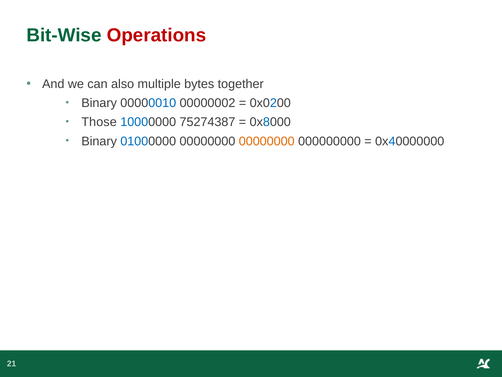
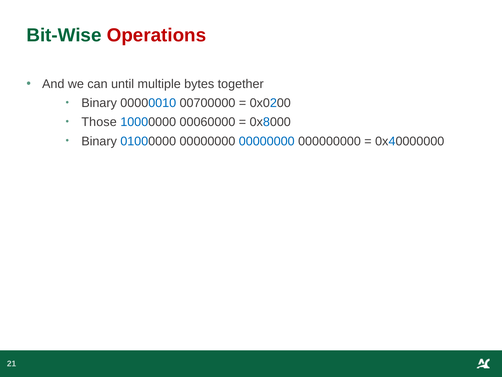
also: also -> until (123, 84)
00000002: 00000002 -> 00700000 (207, 103)
75274387: 75274387 -> 00060000 (207, 122)
00000000 colour: orange -> blue (267, 141)
